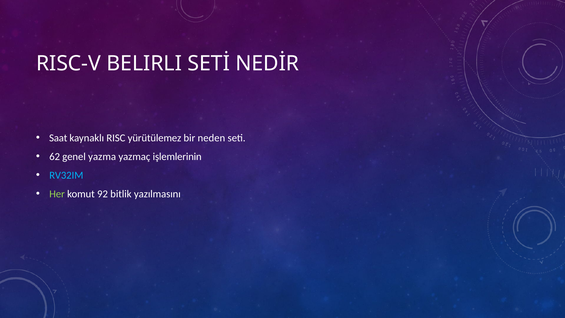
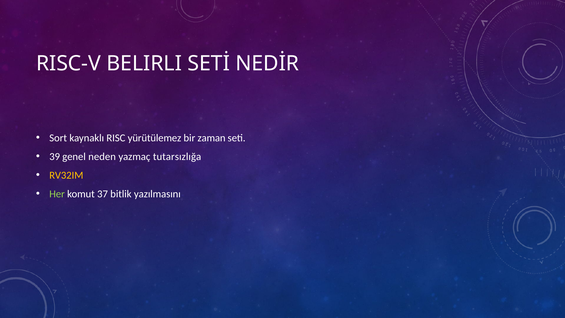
Saat: Saat -> Sort (58, 138)
neden: neden -> zaman (212, 138)
62: 62 -> 39 (55, 157)
yazma: yazma -> neden (102, 157)
işlemlerinin: işlemlerinin -> tutarsızlığa (177, 157)
RV32IM colour: light blue -> yellow (66, 175)
92: 92 -> 37 (103, 194)
